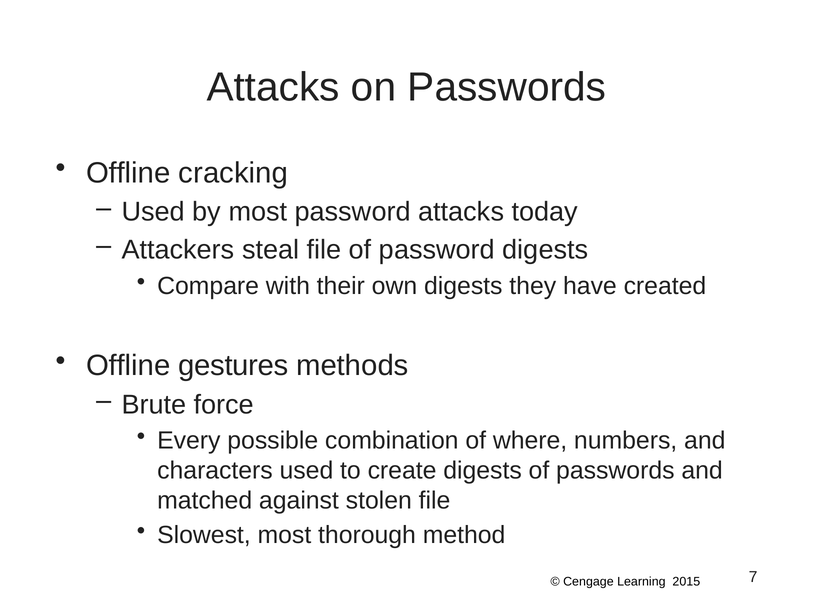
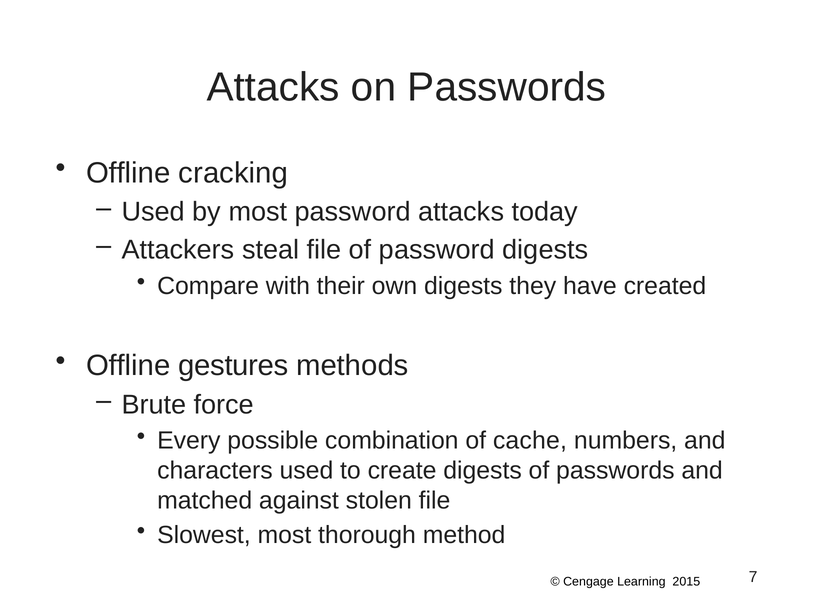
where: where -> cache (530, 441)
